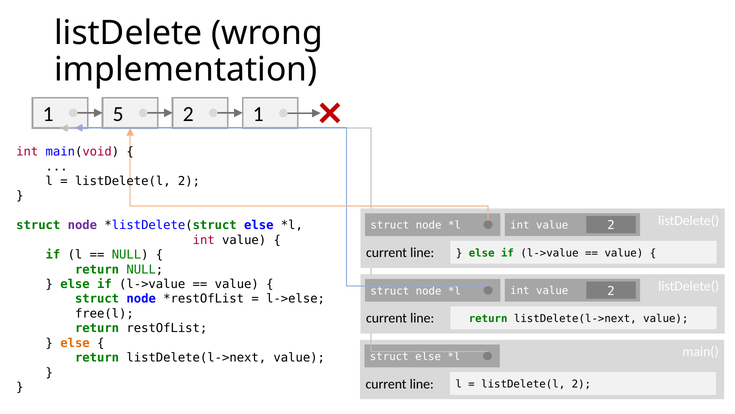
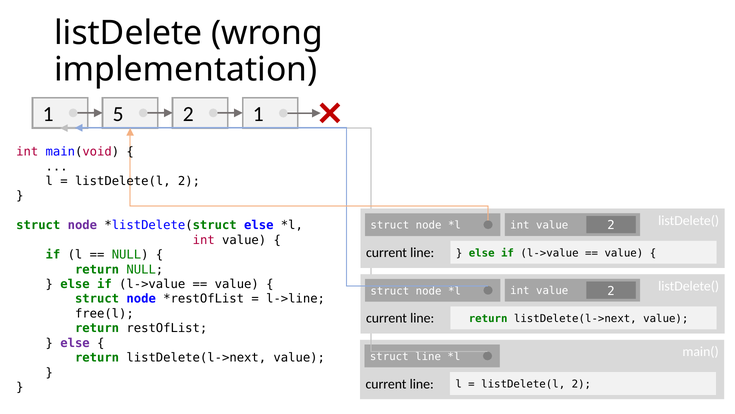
l->else: l->else -> l->line (296, 299)
else colour: orange -> purple (75, 343)
struct else: else -> line (428, 356)
